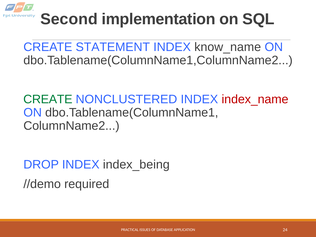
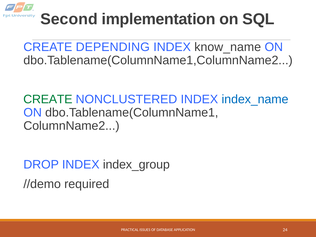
STATEMENT: STATEMENT -> DEPENDING (113, 47)
index_name colour: red -> blue (255, 99)
index_being: index_being -> index_group (136, 165)
